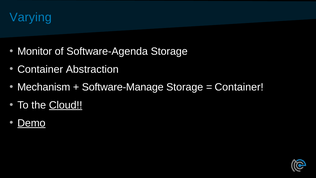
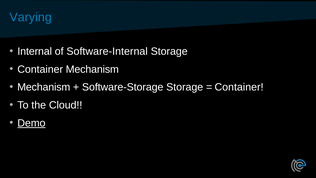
Monitor: Monitor -> Internal (35, 51)
Software-Agenda: Software-Agenda -> Software-Internal (107, 51)
Container Abstraction: Abstraction -> Mechanism (92, 69)
Software-Manage: Software-Manage -> Software-Storage (123, 87)
Cloud underline: present -> none (66, 105)
